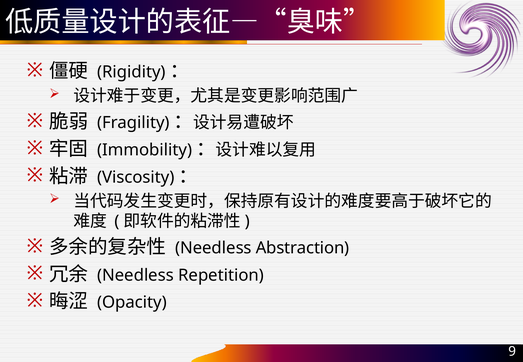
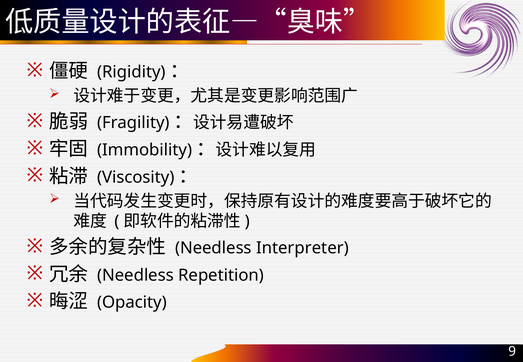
Abstraction: Abstraction -> Interpreter (302, 248)
